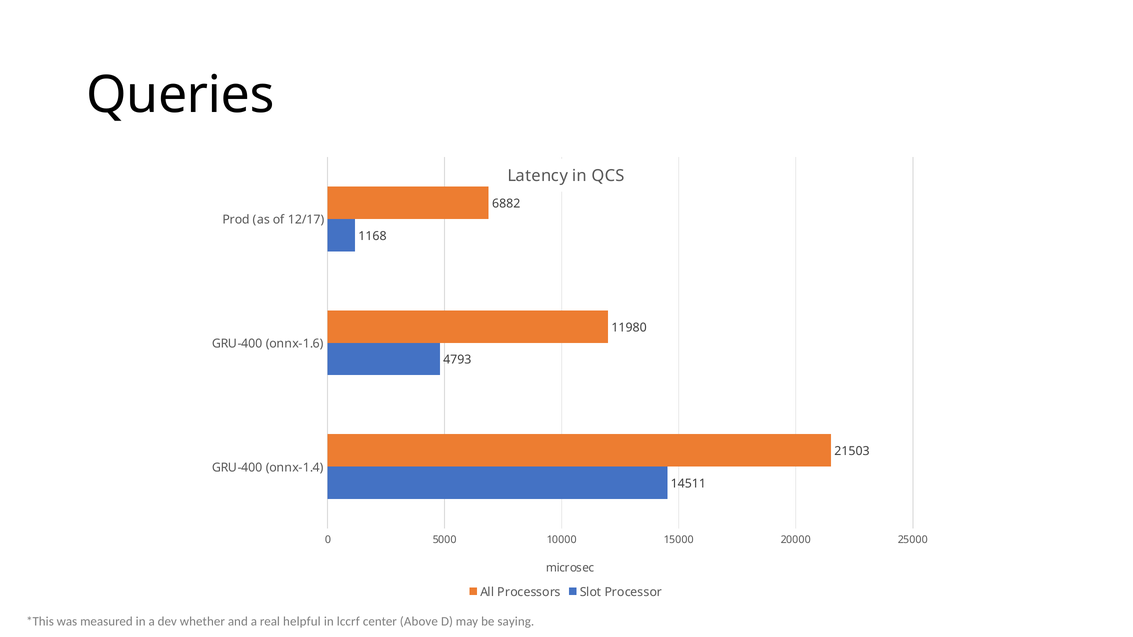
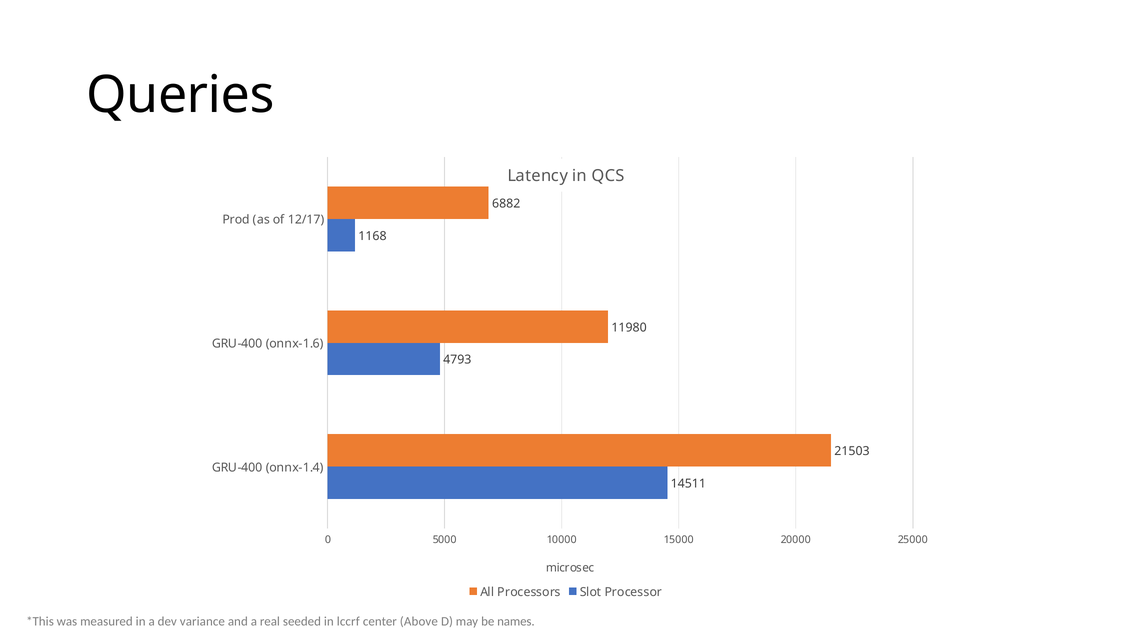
whether: whether -> variance (202, 622)
helpful: helpful -> seeded (302, 622)
saying: saying -> names (516, 622)
